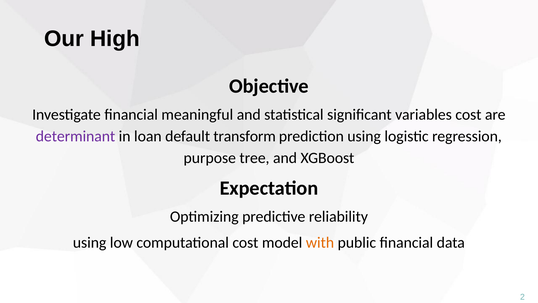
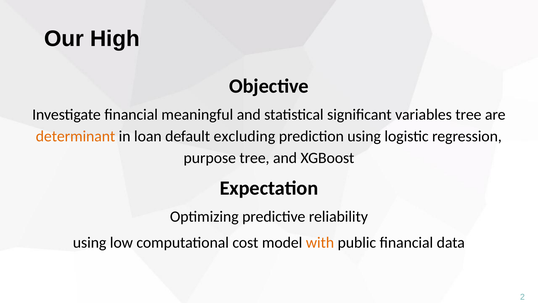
variables cost: cost -> tree (468, 115)
determinant colour: purple -> orange (76, 136)
transform: transform -> excluding (244, 136)
